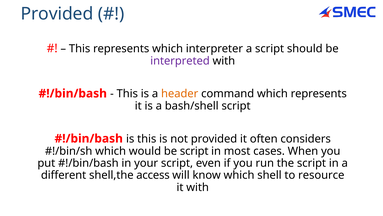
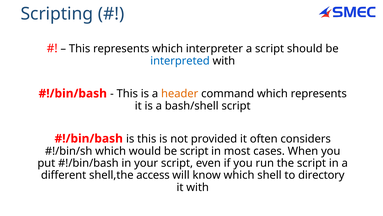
Provided: Provided -> Scripting (57, 14)
interpreted colour: purple -> blue (180, 61)
resource: resource -> directory (321, 175)
